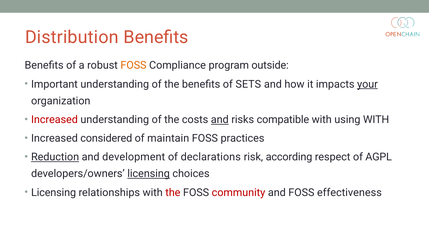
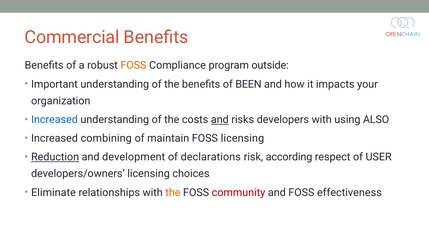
Distribution: Distribution -> Commercial (72, 37)
SETS: SETS -> BEEN (248, 84)
your underline: present -> none (367, 84)
Increased colour: red -> blue (54, 120)
compatible: compatible -> developers (283, 120)
using WITH: WITH -> ALSO (376, 120)
considered: considered -> combining (106, 139)
FOSS practices: practices -> licensing (242, 139)
AGPL: AGPL -> USER (379, 157)
licensing underline: present -> none (149, 174)
Licensing: Licensing -> Eliminate (53, 193)
the colour: red -> orange (173, 193)
